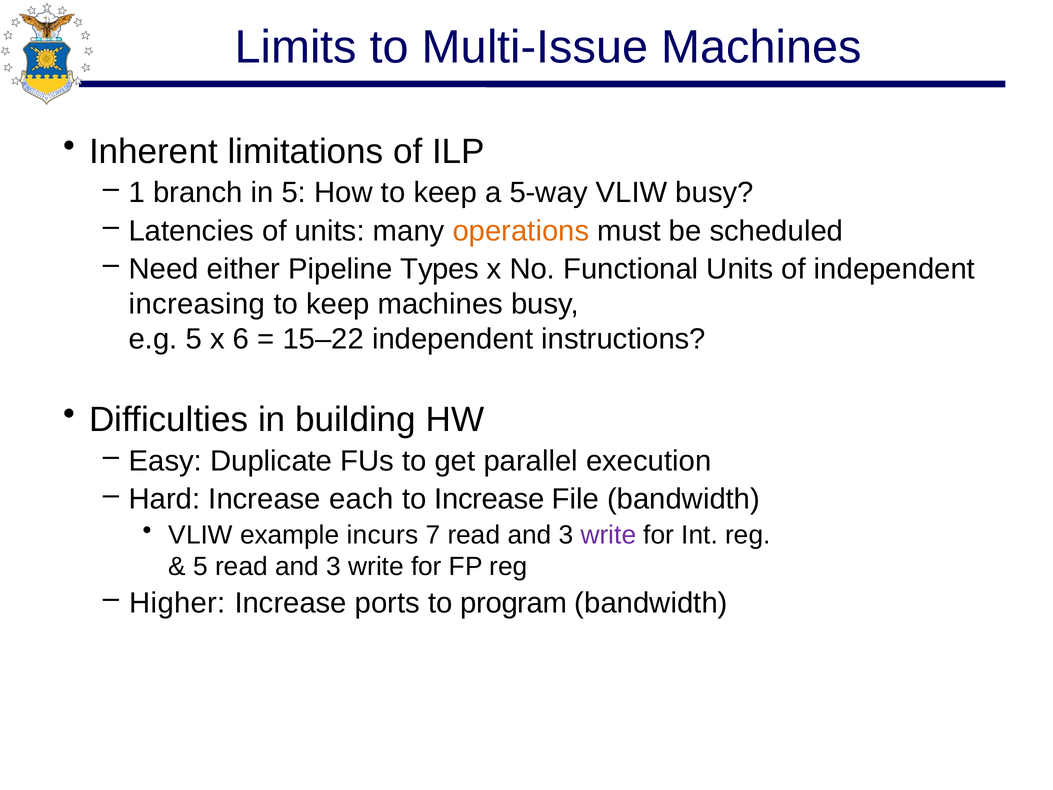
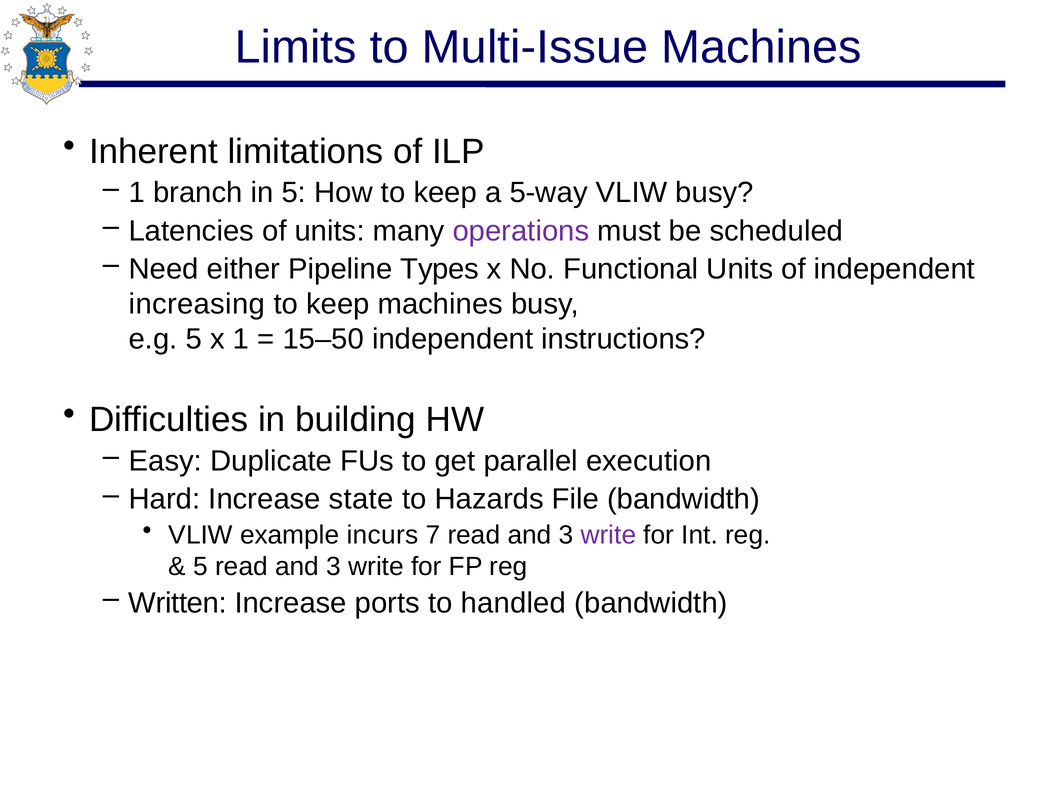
operations colour: orange -> purple (521, 231)
x 6: 6 -> 1 (241, 339)
15–22: 15–22 -> 15–50 (323, 339)
each: each -> state (361, 499)
to Increase: Increase -> Hazards (489, 499)
Higher: Higher -> Written (178, 603)
program: program -> handled (513, 603)
